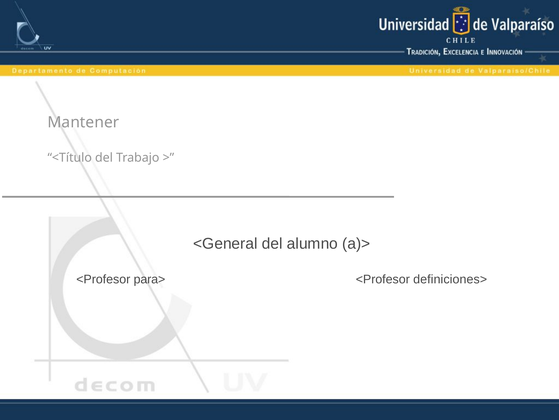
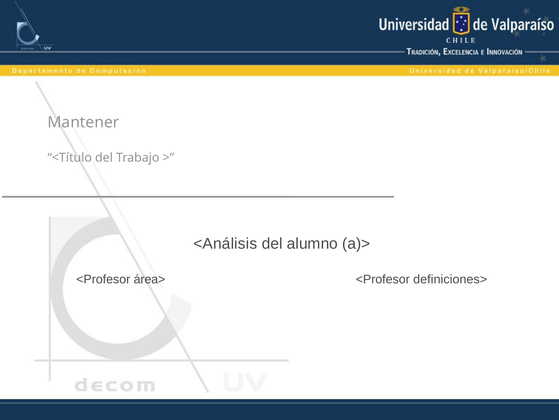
<General: <General -> <Análisis (225, 243)
para>: para> -> área> (149, 279)
